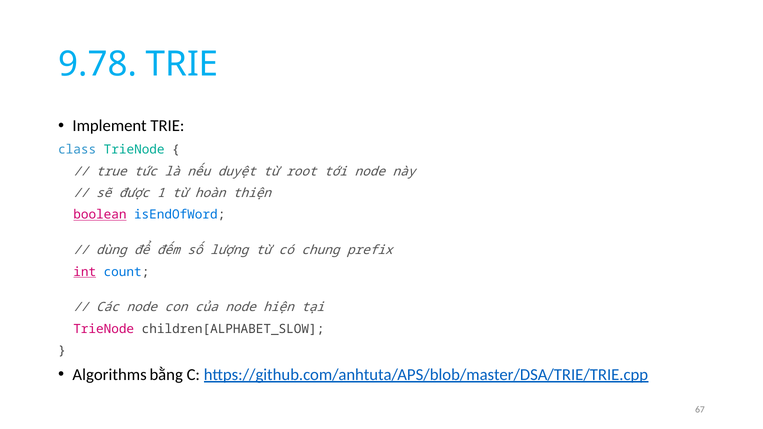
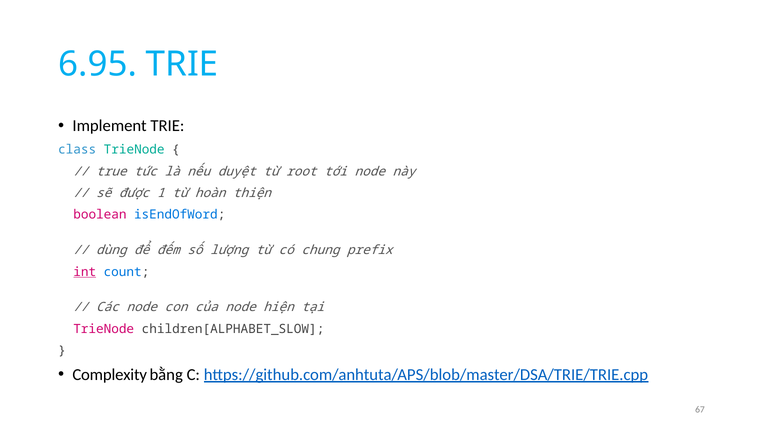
9.78: 9.78 -> 6.95 (98, 64)
boolean underline: present -> none (100, 215)
Algorithms: Algorithms -> Complexity (110, 375)
